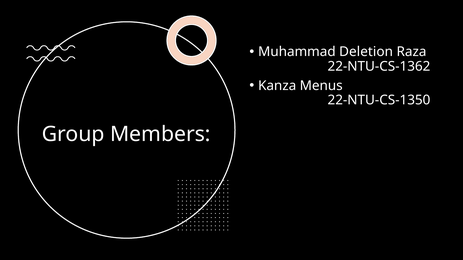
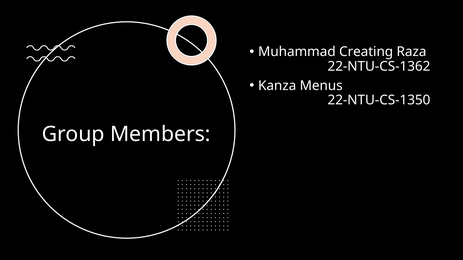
Deletion: Deletion -> Creating (366, 52)
